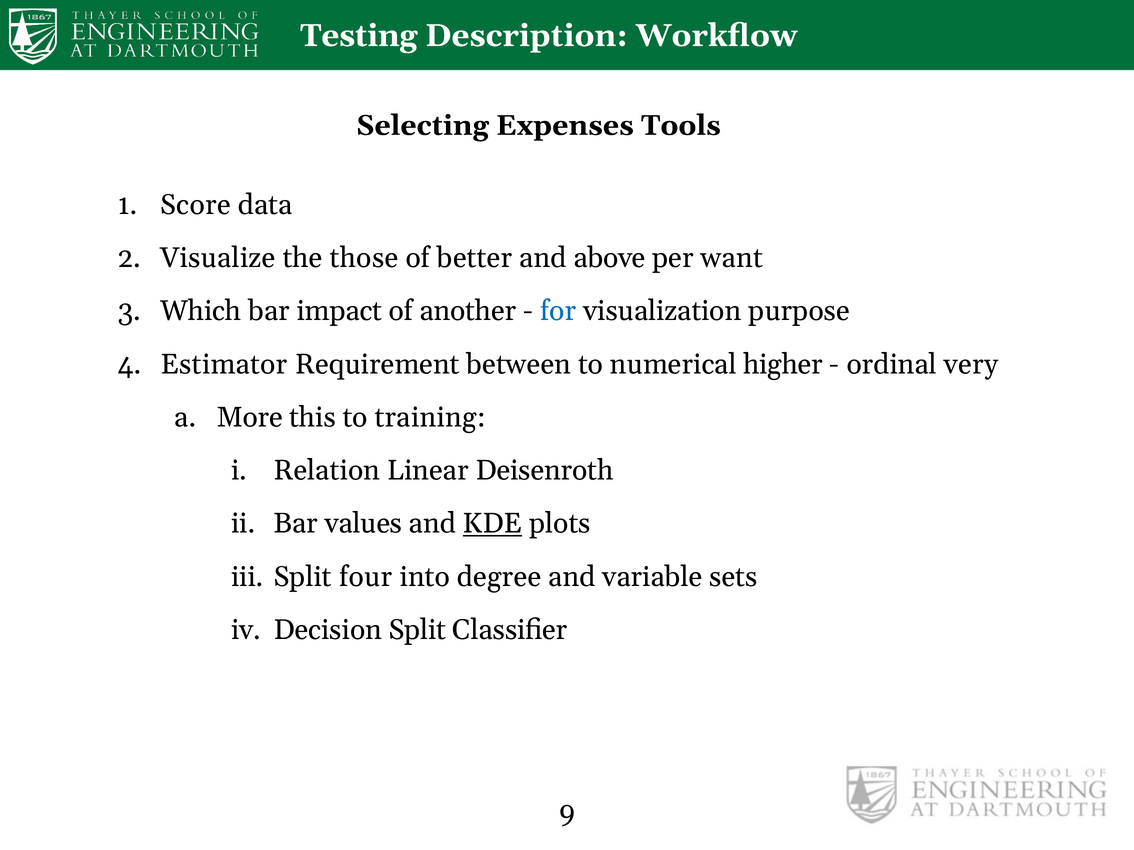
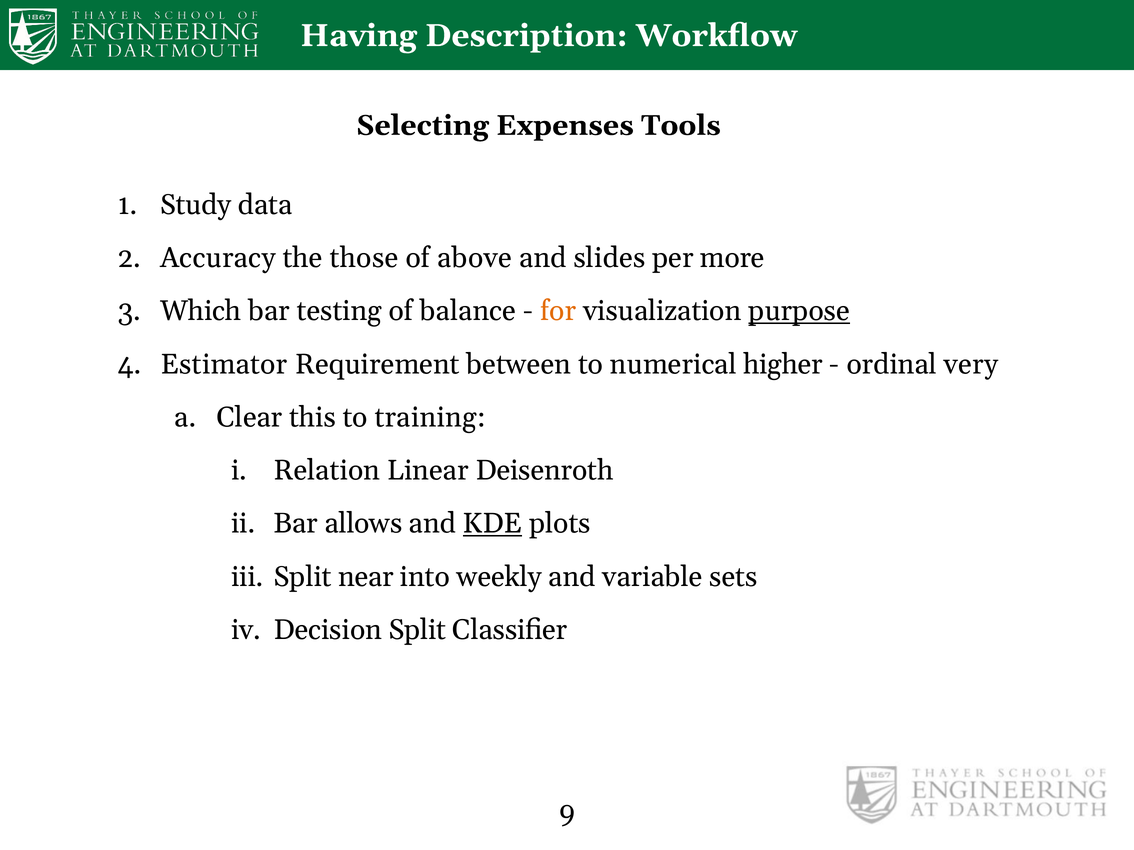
Testing: Testing -> Having (359, 36)
Score: Score -> Study (196, 205)
Visualize: Visualize -> Accuracy (218, 258)
better: better -> above (475, 258)
above: above -> slides (609, 258)
want: want -> more (732, 258)
impact: impact -> testing (339, 311)
another: another -> balance (468, 311)
for colour: blue -> orange (558, 311)
purpose underline: none -> present (799, 311)
More: More -> Clear (250, 418)
values: values -> allows (363, 524)
four: four -> near (366, 577)
degree: degree -> weekly (499, 577)
